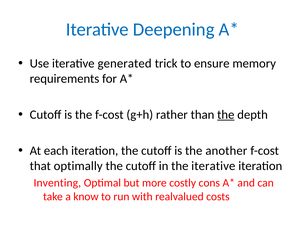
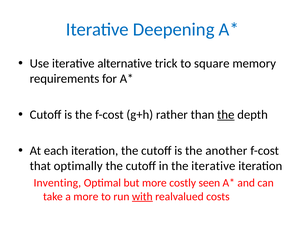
generated: generated -> alternative (125, 63)
ensure: ensure -> square (212, 63)
cons: cons -> seen (209, 183)
a know: know -> more (86, 196)
with underline: none -> present (142, 196)
